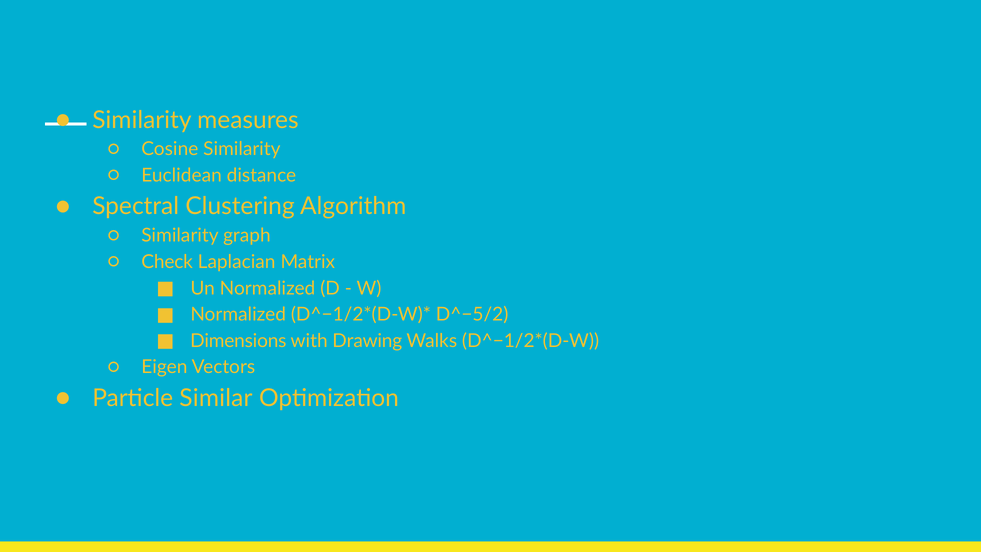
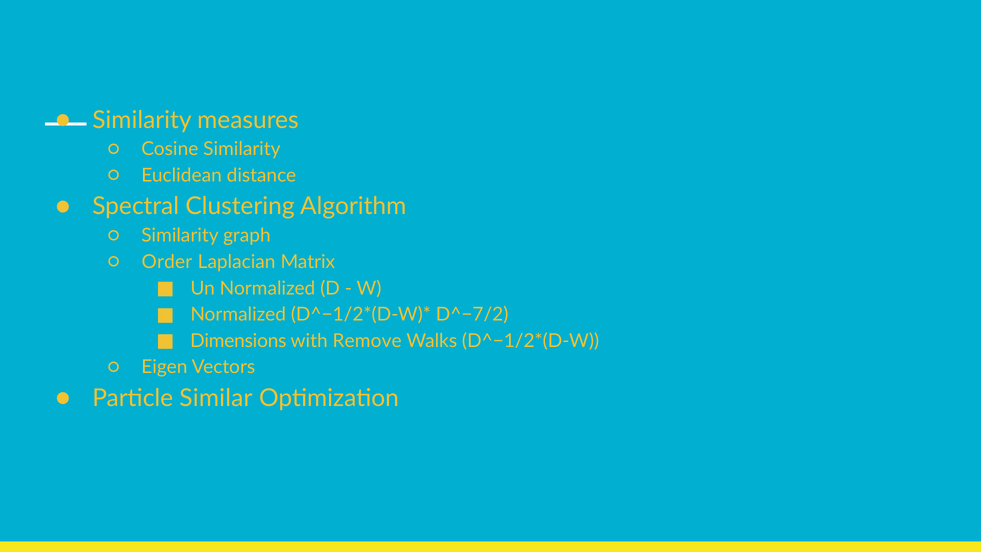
Check: Check -> Order (167, 262)
D^−5/2: D^−5/2 -> D^−7/2 (472, 314)
Drawing: Drawing -> Remove (367, 341)
